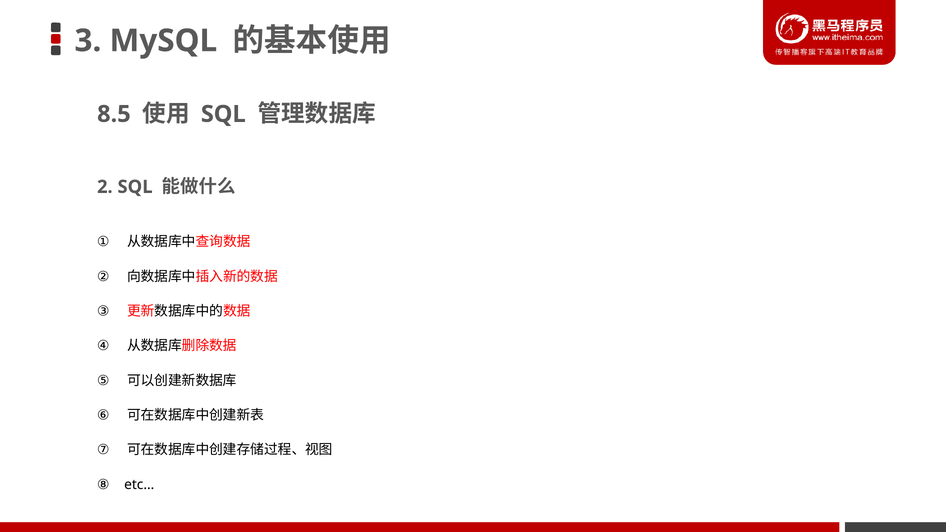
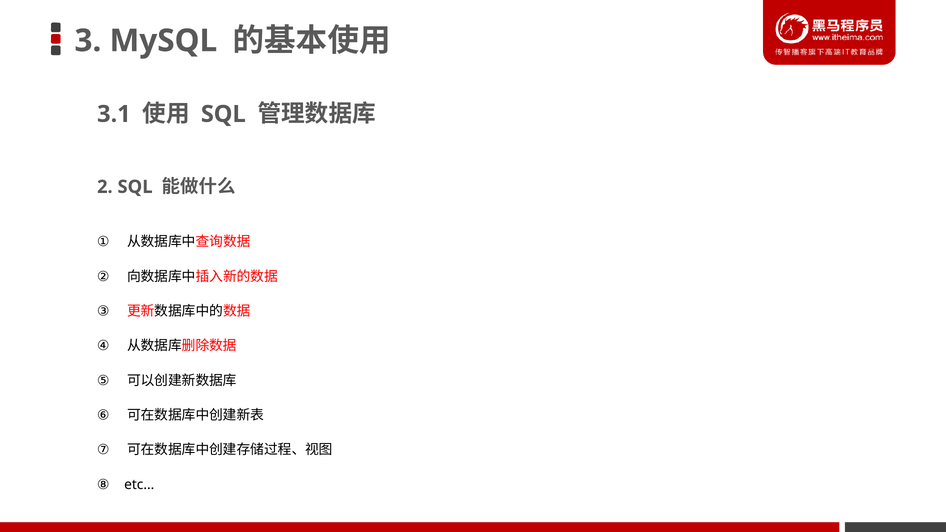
8.5: 8.5 -> 3.1 (114, 114)
